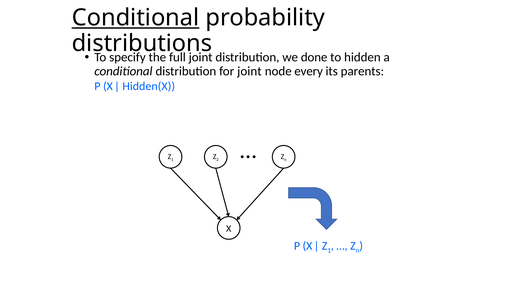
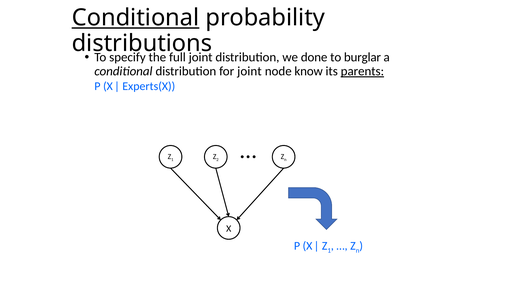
hidden: hidden -> burglar (362, 57)
every: every -> know (309, 71)
parents underline: none -> present (362, 71)
Hidden(X: Hidden(X -> Experts(X (149, 86)
